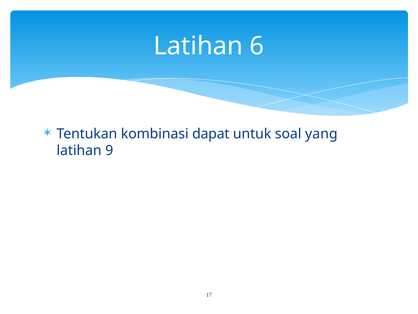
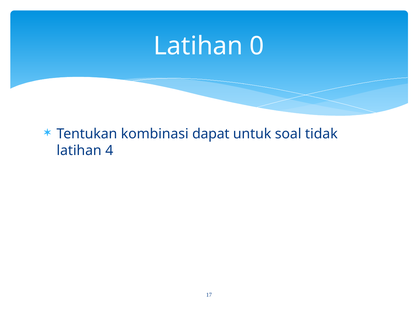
6: 6 -> 0 (257, 46)
yang: yang -> tidak (321, 134)
9: 9 -> 4 (109, 150)
